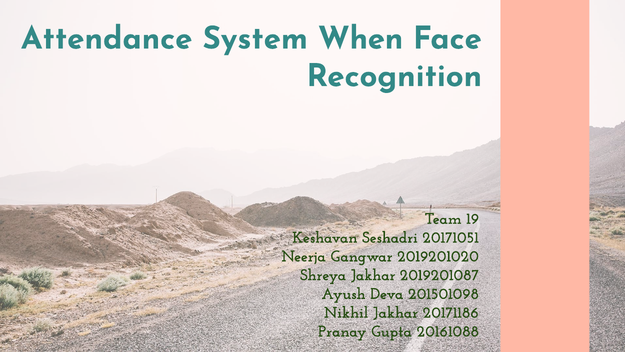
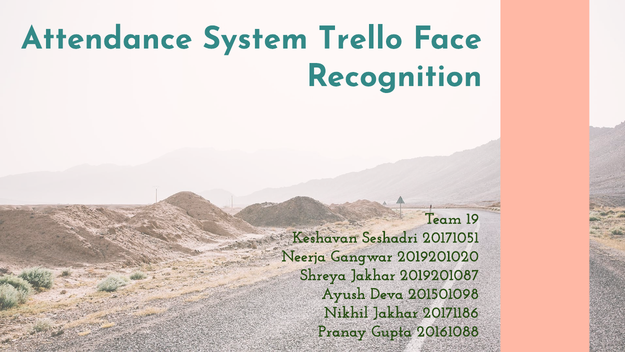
When: When -> Trello (360, 38)
